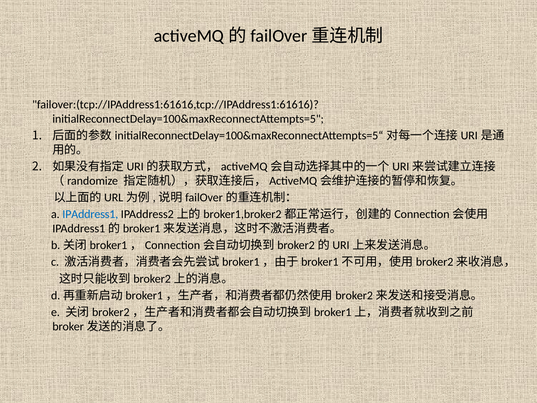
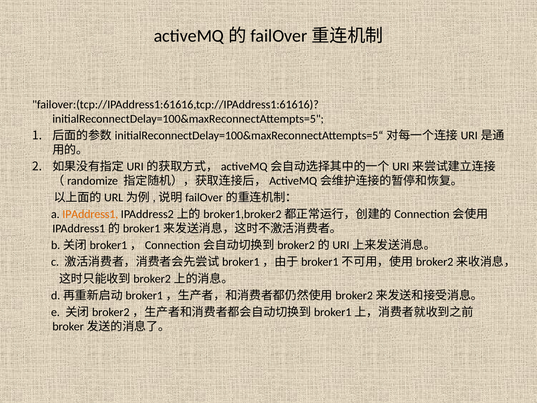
IPAddress1 colour: blue -> orange (90, 214)
